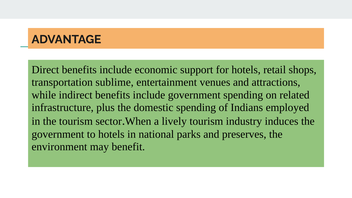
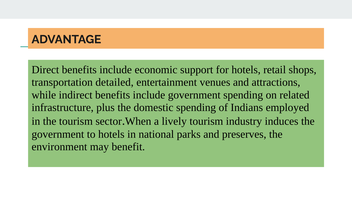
sublime: sublime -> detailed (115, 82)
